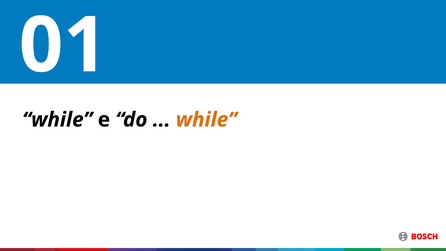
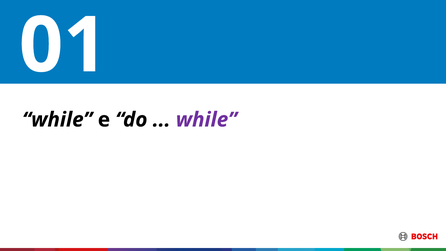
while colour: orange -> purple (206, 120)
